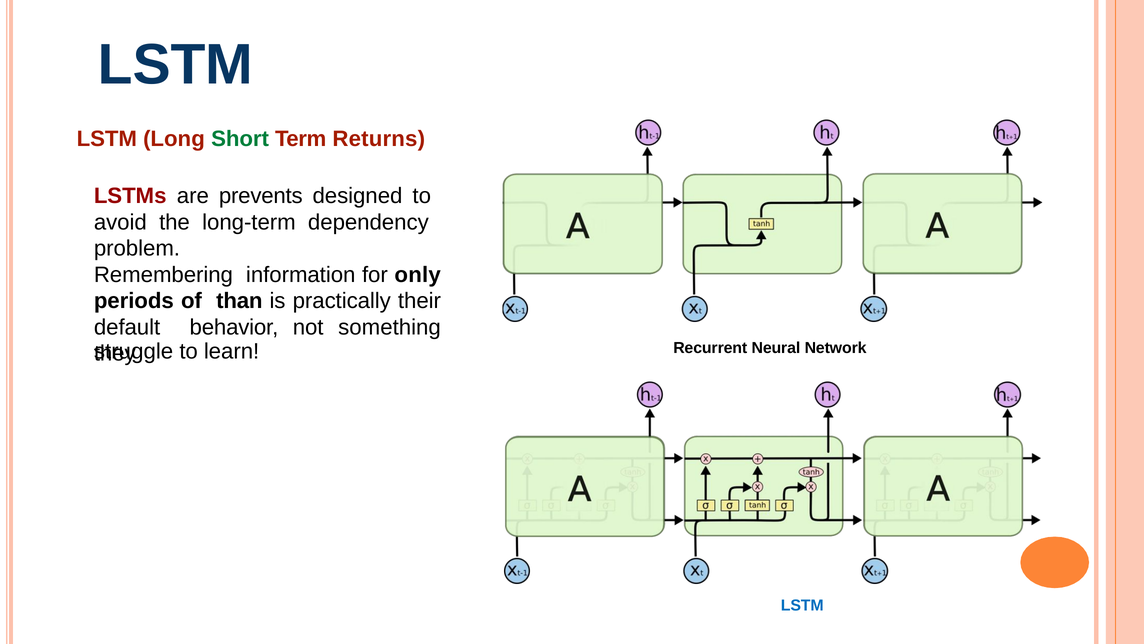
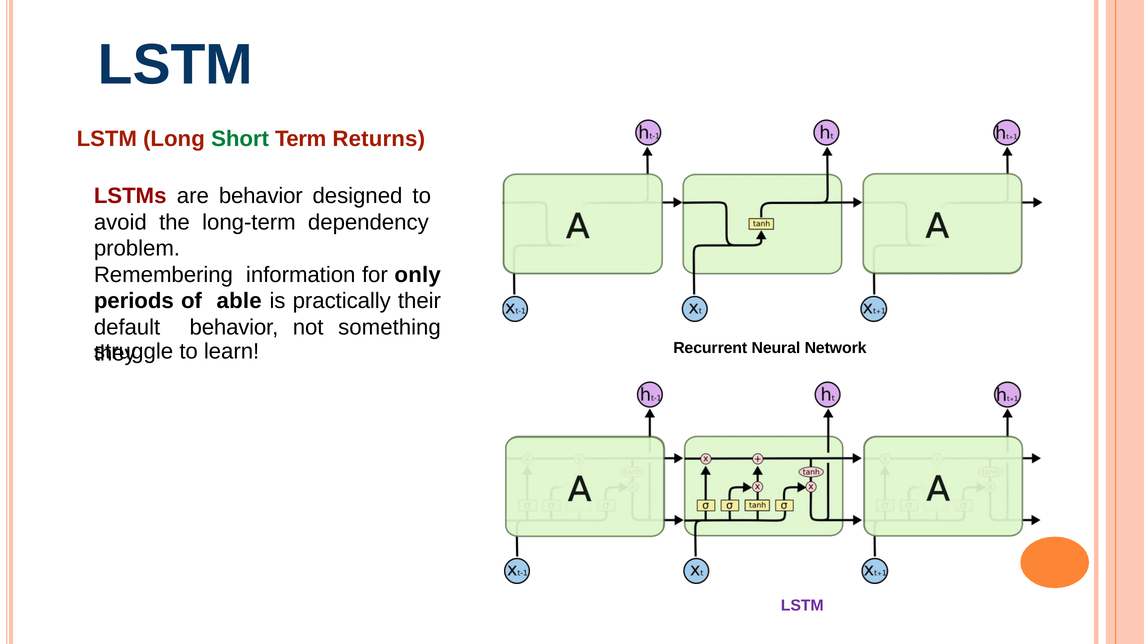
are prevents: prevents -> behavior (261, 196)
than: than -> able (239, 301)
LSTM colour: blue -> purple (802, 605)
